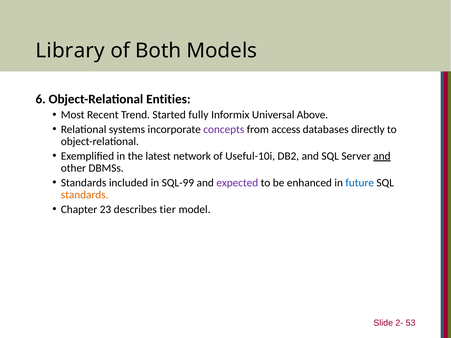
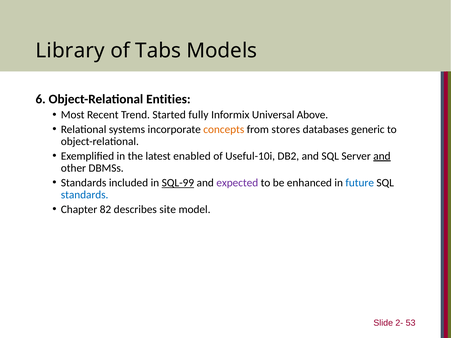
Both: Both -> Tabs (158, 51)
concepts colour: purple -> orange (224, 129)
access: access -> stores (286, 129)
directly: directly -> generic (368, 129)
network: network -> enabled (192, 156)
SQL-99 underline: none -> present (178, 183)
standards colour: orange -> blue (85, 195)
23: 23 -> 82 (105, 210)
tier: tier -> site (168, 210)
